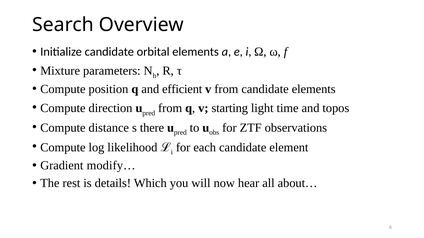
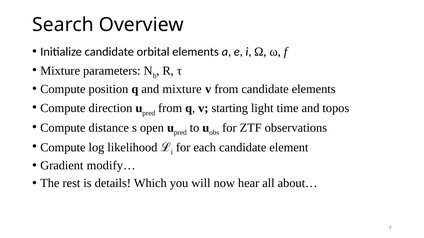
and efficient: efficient -> mixture (182, 89)
there: there -> open (152, 128)
